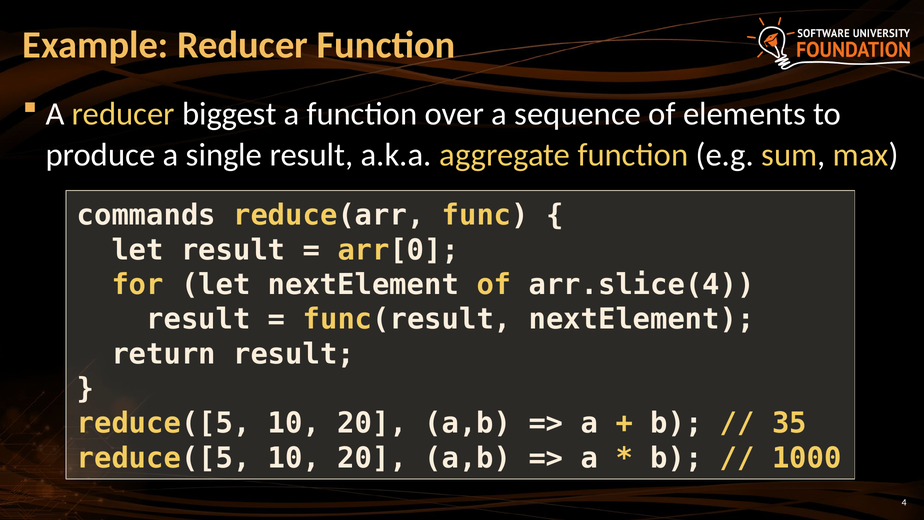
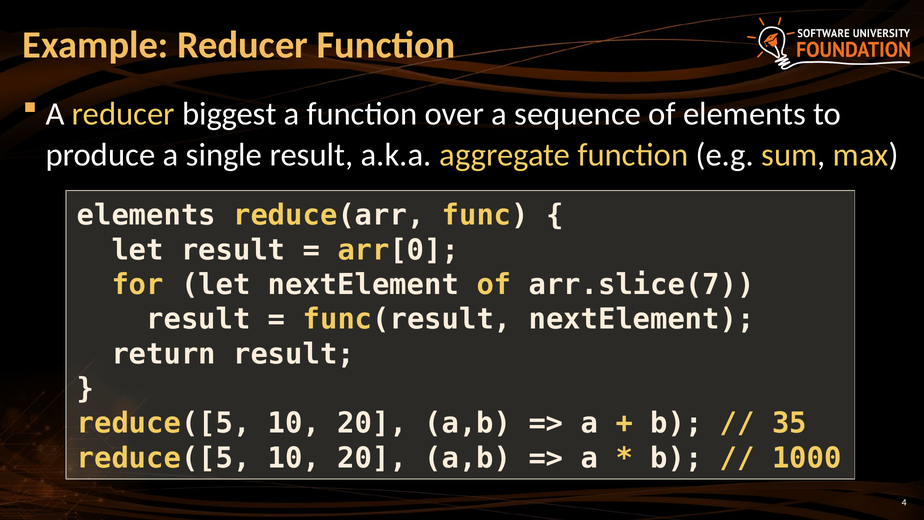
commands: commands -> elements (146, 215)
arr.slice(4: arr.slice(4 -> arr.slice(7 (642, 285)
